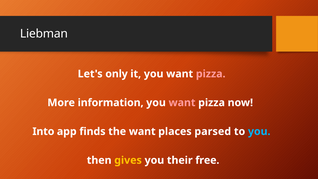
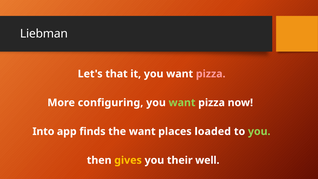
only: only -> that (117, 74)
information: information -> configuring (111, 103)
want colour: pink -> light green (182, 103)
parsed: parsed -> loaded (213, 131)
you colour: light blue -> light green (259, 131)
free: free -> well (207, 160)
